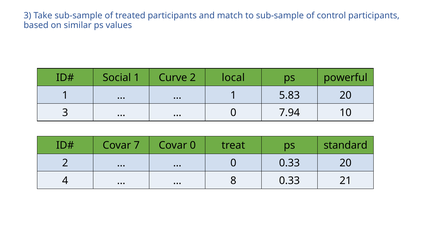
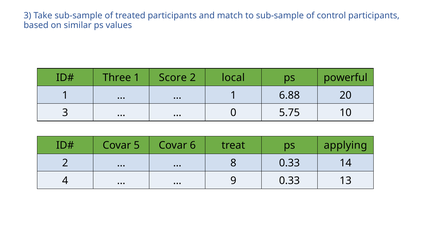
Social: Social -> Three (117, 78)
Curve: Curve -> Score (173, 78)
5.83: 5.83 -> 6.88 (289, 95)
7.94: 7.94 -> 5.75 (289, 113)
7: 7 -> 5 (137, 145)
Covar 0: 0 -> 6 (193, 145)
standard: standard -> applying (345, 145)
0: 0 -> 8 (233, 163)
0.33 20: 20 -> 14 (346, 163)
8: 8 -> 9 (233, 180)
21: 21 -> 13 (346, 180)
